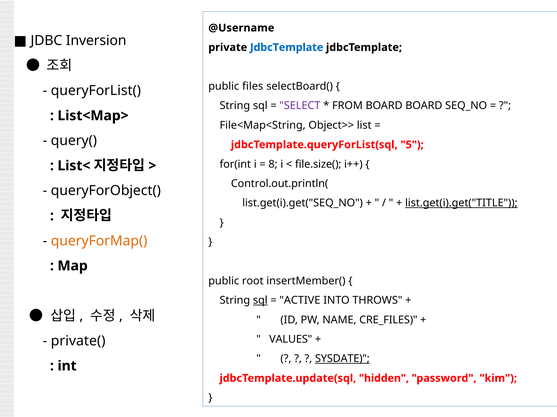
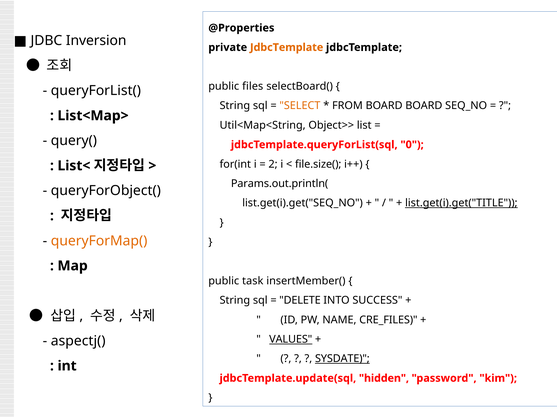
@Username: @Username -> @Properties (241, 28)
JdbcTemplate colour: blue -> orange (287, 47)
SELECT colour: purple -> orange (300, 106)
File<Map<String: File<Map<String -> Util<Map<String (263, 125)
5: 5 -> 0 (412, 145)
8: 8 -> 2 (273, 164)
Control.out.println(: Control.out.println( -> Params.out.println( (280, 184)
root: root -> task (253, 281)
sql underline: present -> none (260, 301)
ACTIVE: ACTIVE -> DELETE (300, 301)
THROWS: THROWS -> SUCCESS (377, 301)
VALUES underline: none -> present (291, 340)
private(: private( -> aspectj( (78, 341)
